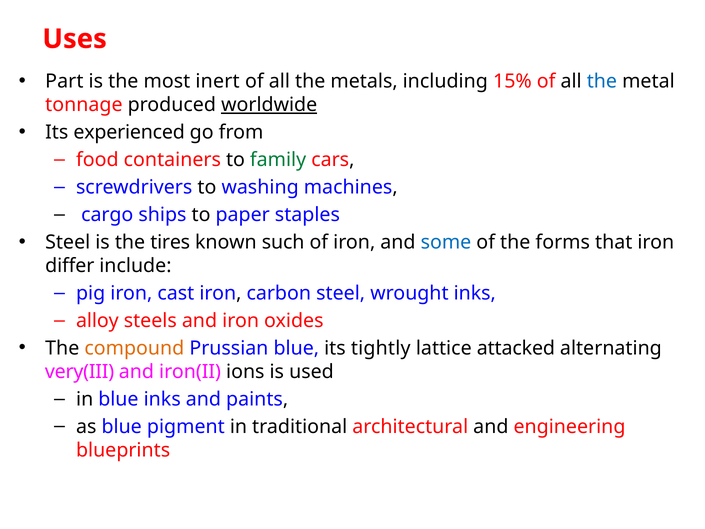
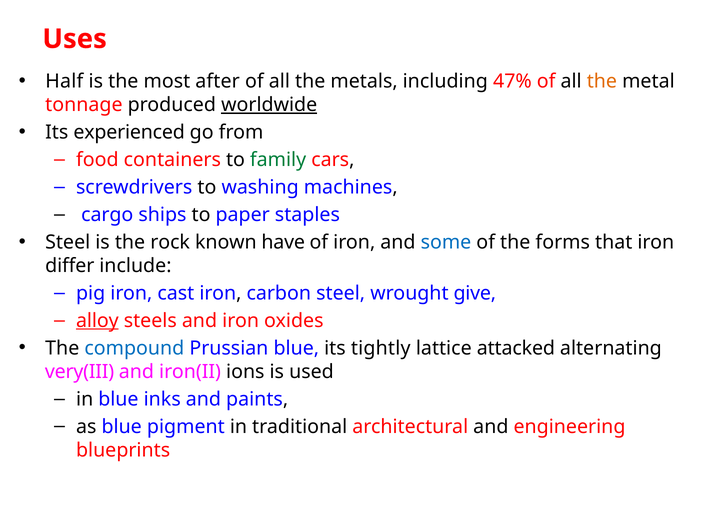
Part: Part -> Half (64, 81)
inert: inert -> after (218, 81)
15%: 15% -> 47% (512, 81)
the colour: blue -> orange (602, 81)
tires: tires -> rock (170, 242)
such: such -> have (283, 242)
wrought inks: inks -> give (475, 293)
alloy underline: none -> present (97, 321)
compound colour: orange -> blue (134, 348)
